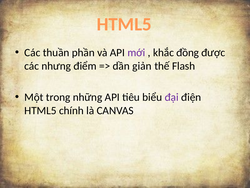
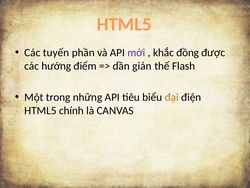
thuần: thuần -> tuyến (56, 52)
nhưng: nhưng -> hướng (56, 66)
đại colour: purple -> orange (172, 97)
